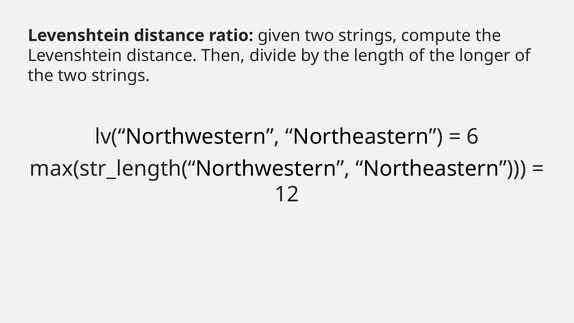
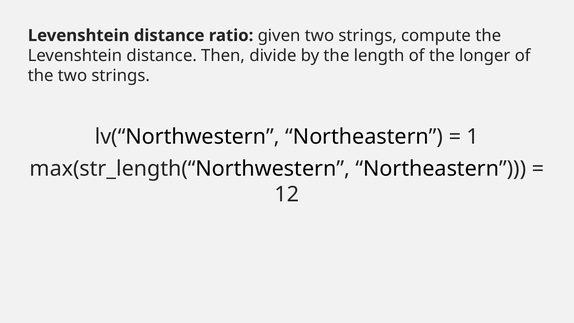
6: 6 -> 1 (473, 137)
